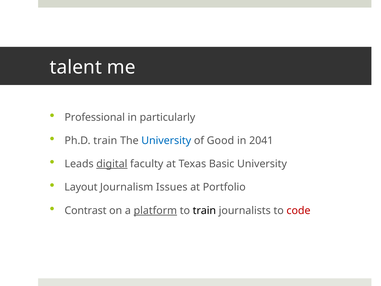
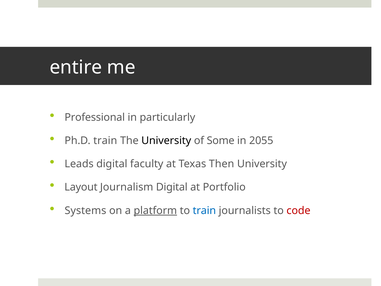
talent: talent -> entire (76, 67)
University colour: blue -> black (166, 140)
Good: Good -> Some (221, 140)
2041: 2041 -> 2055 (261, 140)
digital underline: present -> none (112, 164)
Basic: Basic -> Then (222, 164)
Journalism Issues: Issues -> Digital (172, 187)
Contrast: Contrast -> Systems (85, 210)
train colour: black -> blue (204, 210)
